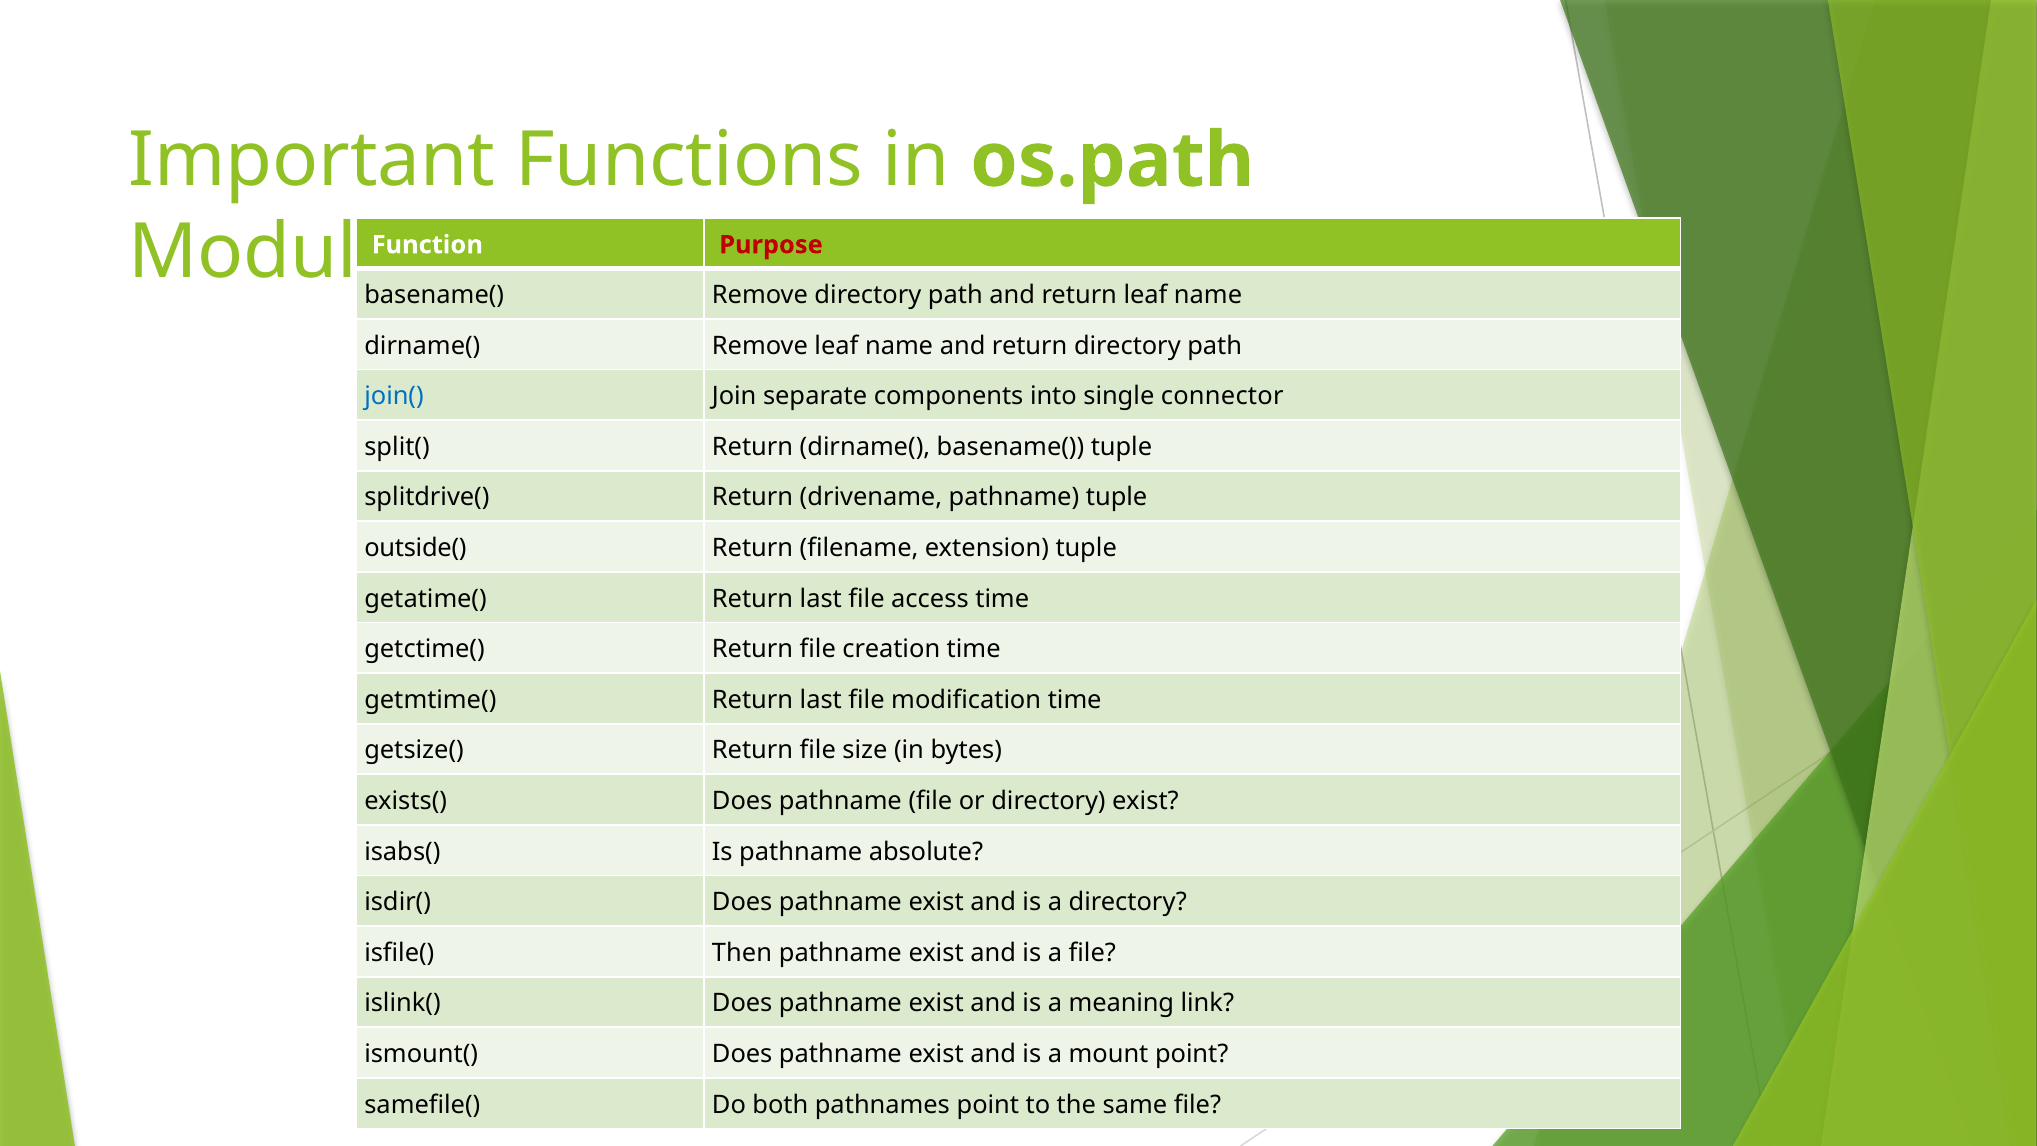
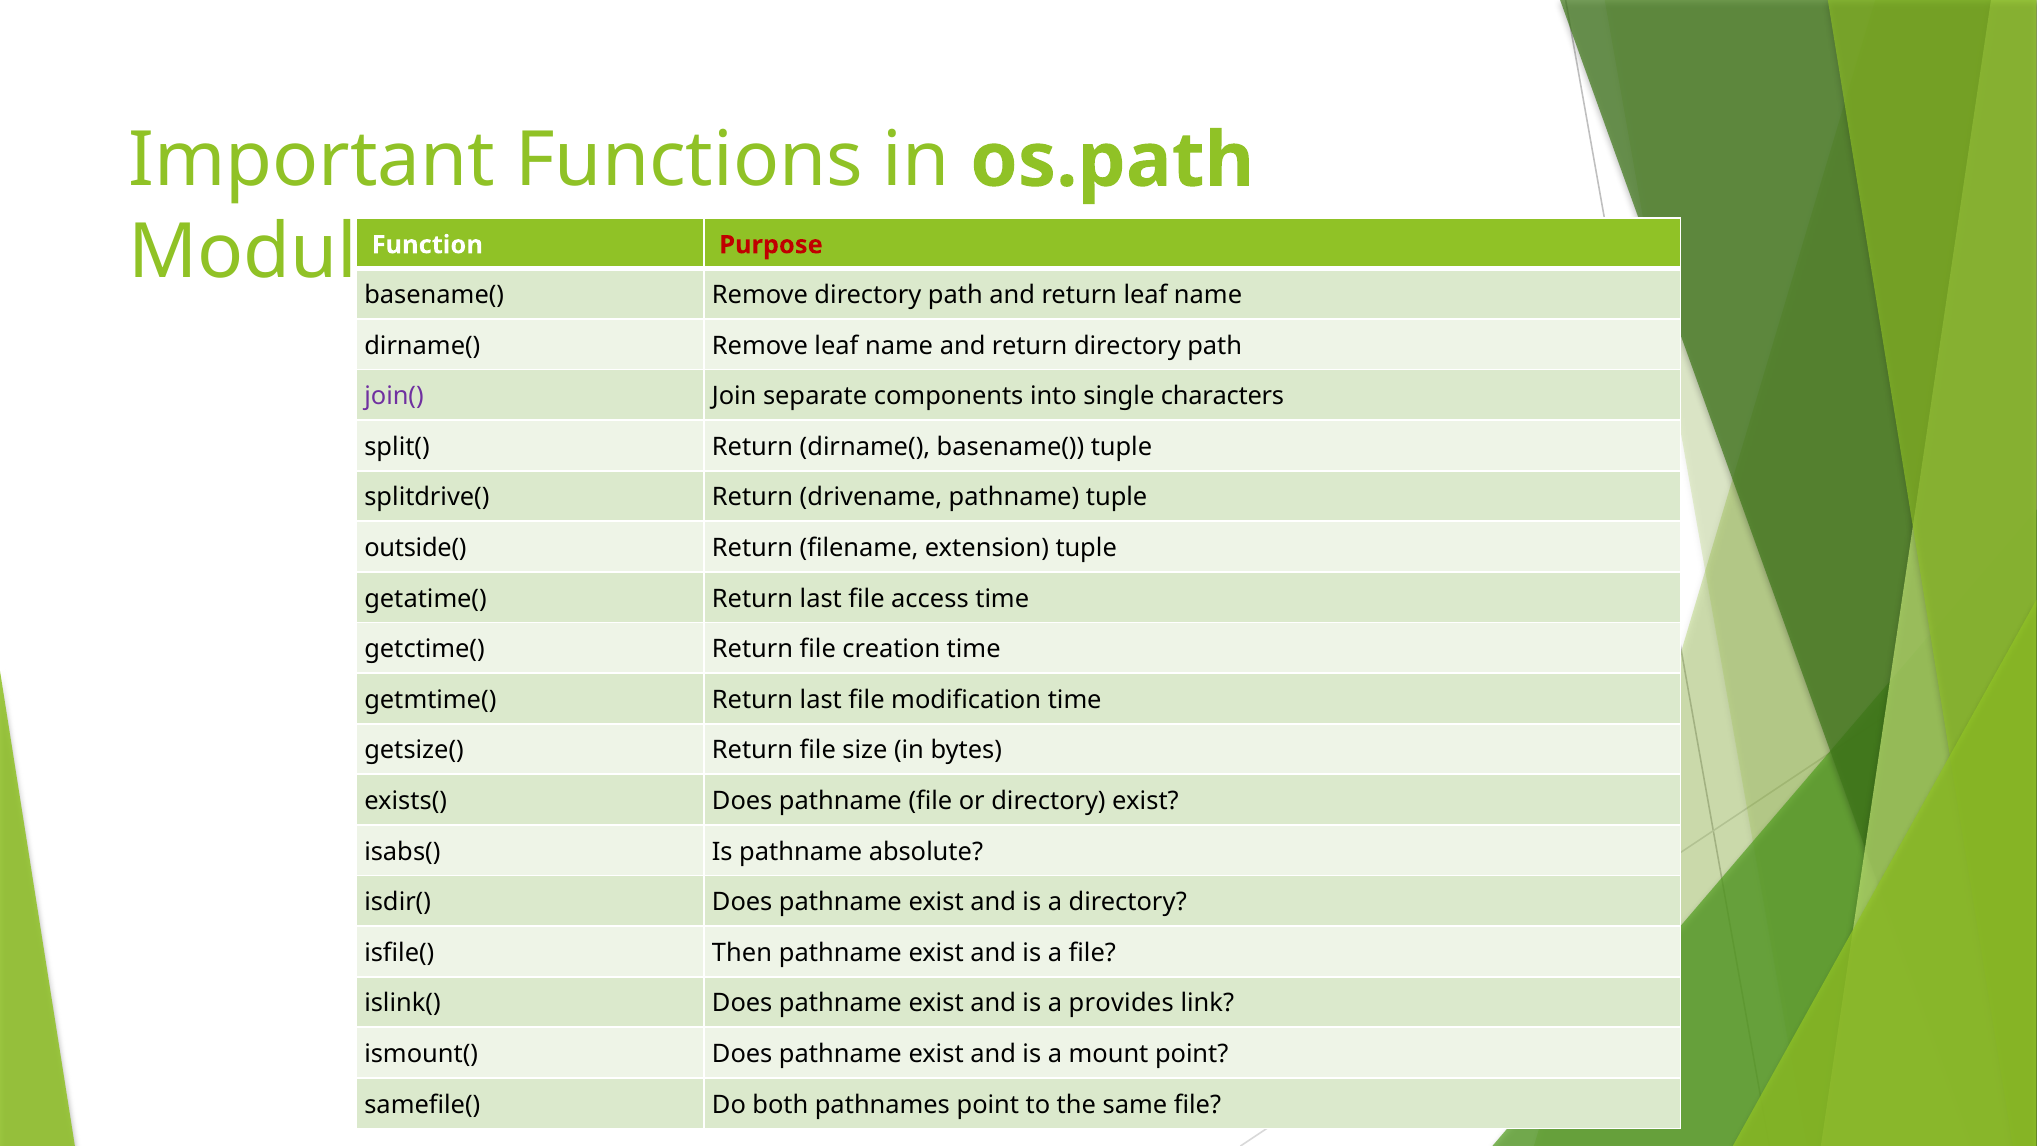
join( colour: blue -> purple (394, 396)
connector: connector -> characters (1222, 396)
meaning: meaning -> provides (1121, 1003)
